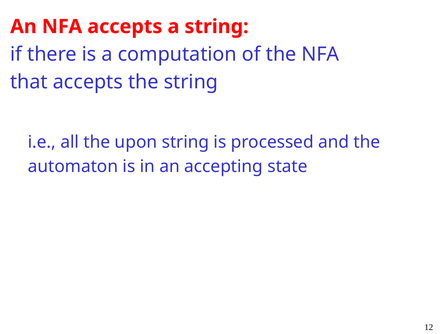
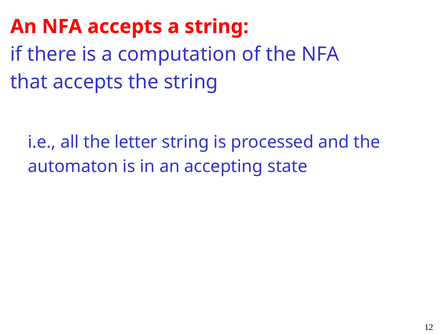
upon: upon -> letter (136, 142)
